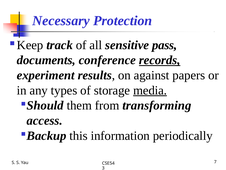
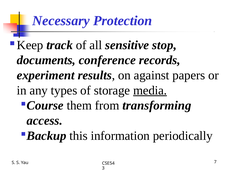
pass: pass -> stop (164, 45)
records underline: present -> none (160, 60)
Should: Should -> Course (45, 105)
